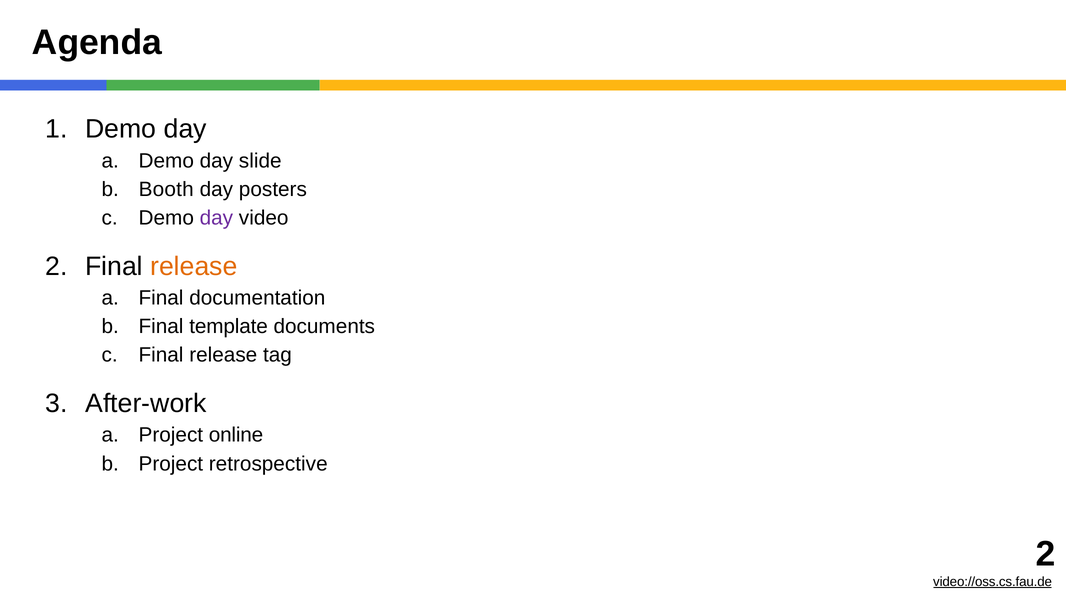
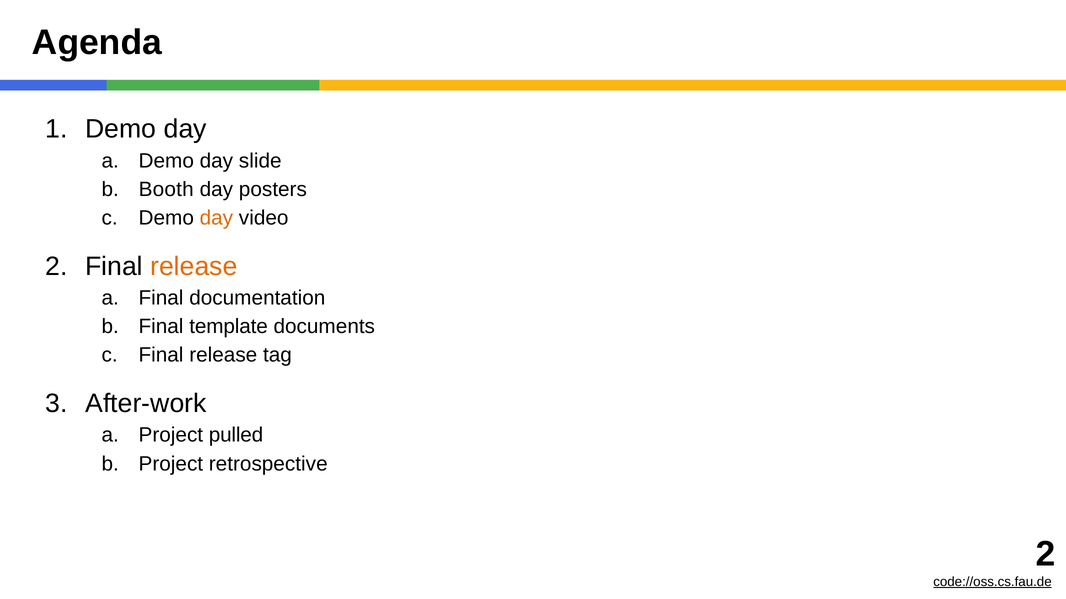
day colour: purple -> orange (216, 218)
online: online -> pulled (236, 436)
video://oss.cs.fau.de: video://oss.cs.fau.de -> code://oss.cs.fau.de (992, 582)
